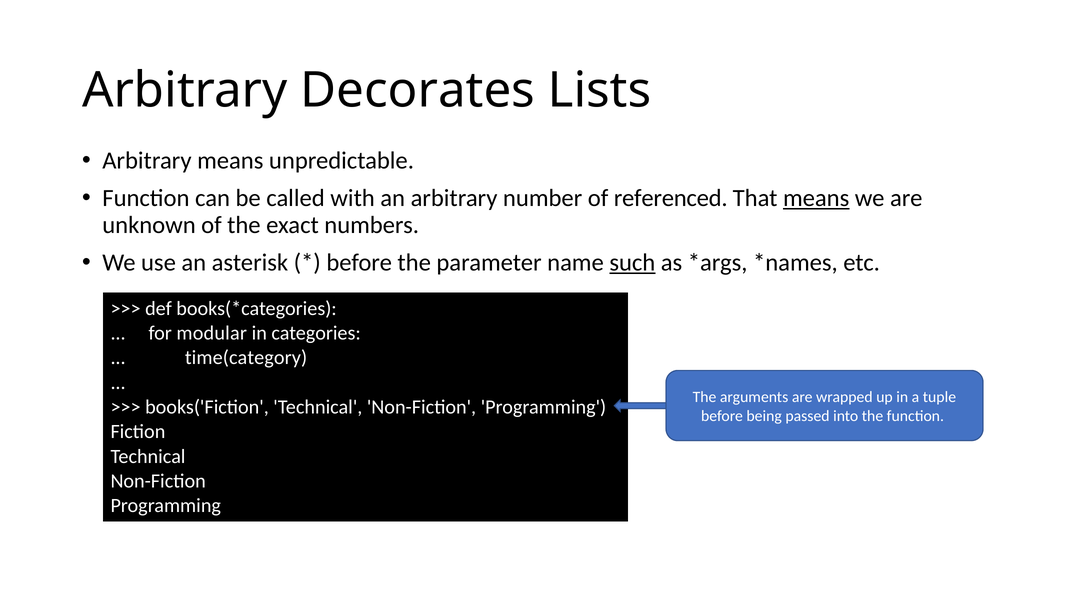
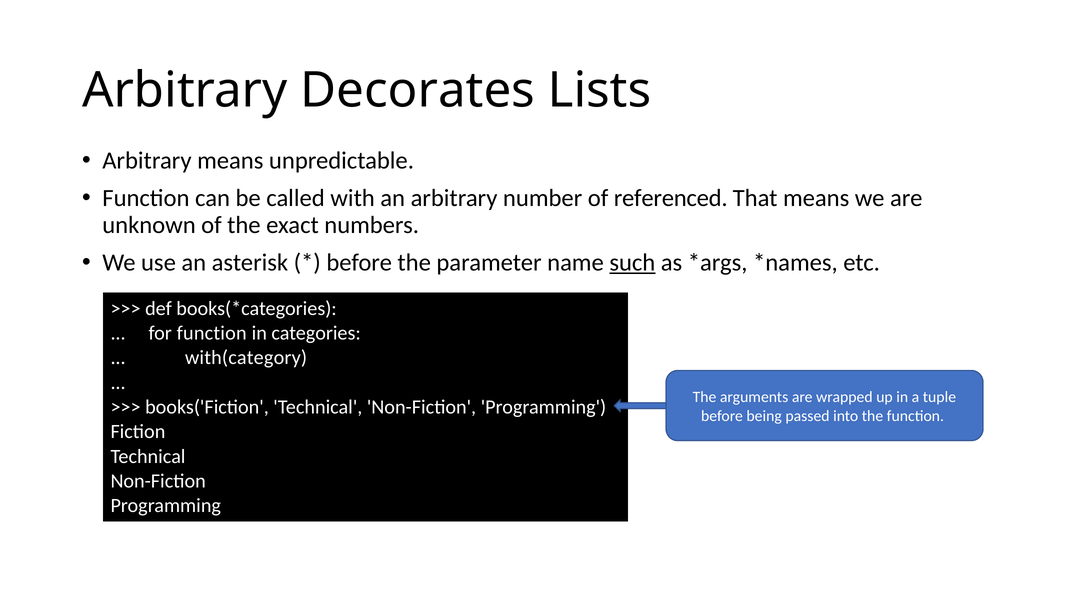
means underline: present -> none (816, 198)
for modular: modular -> function (212, 333)
time(category: time(category -> with(category (246, 358)
